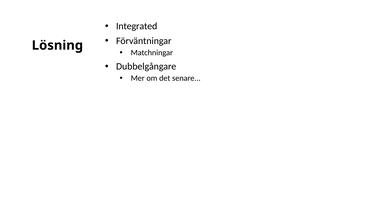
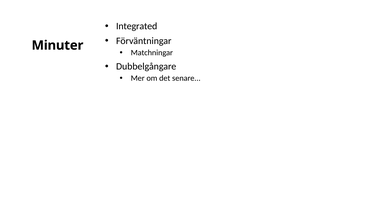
Lösning: Lösning -> Minuter (57, 45)
